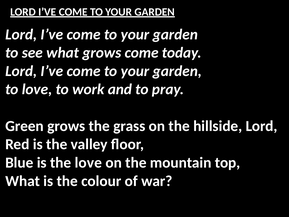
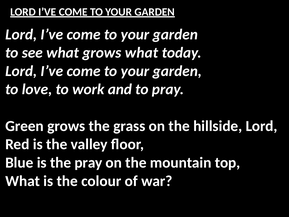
grows come: come -> what (142, 53)
the love: love -> pray (88, 162)
